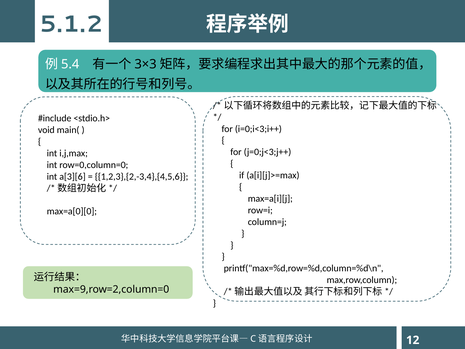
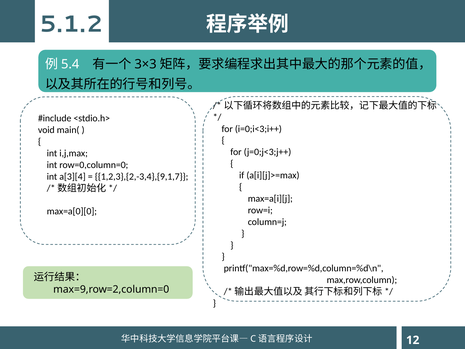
a[3][6: a[3][6 -> a[3][4 (73, 176)
1,2,3},{2,-3,4},{4,5,6: 1,2,3},{2,-3,4},{4,5,6 -> 1,2,3},{2,-3,4},{9,1,7 (142, 176)
